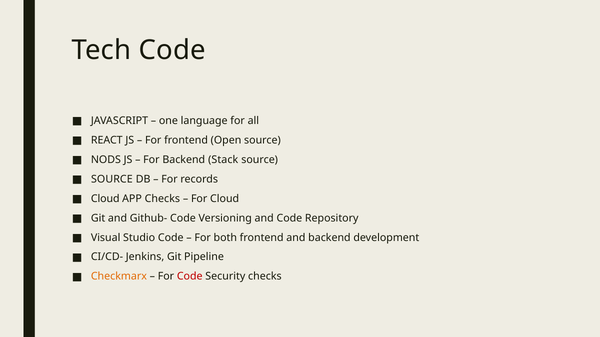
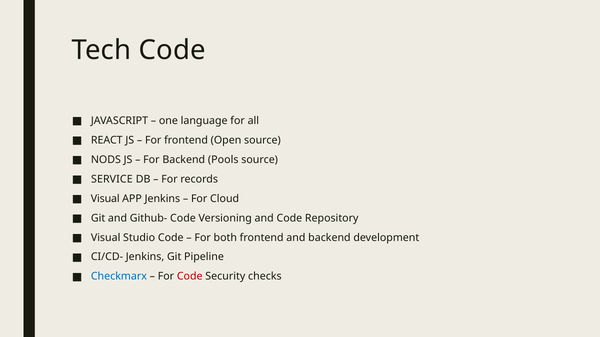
Stack: Stack -> Pools (223, 160)
SOURCE: SOURCE -> SERVICE (112, 179)
Cloud: Cloud -> Visual (105, 199)
APP Checks: Checks -> Jenkins (162, 199)
Checkmarx colour: orange -> blue (119, 277)
